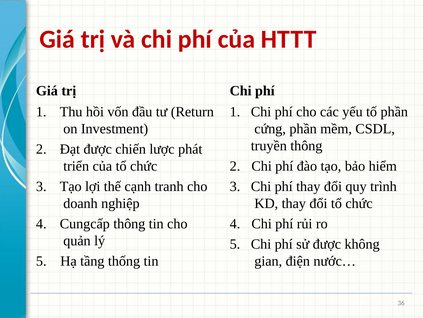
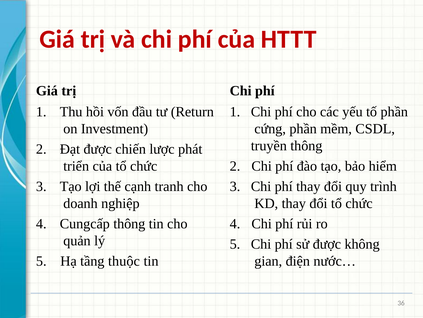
thống: thống -> thuộc (124, 261)
